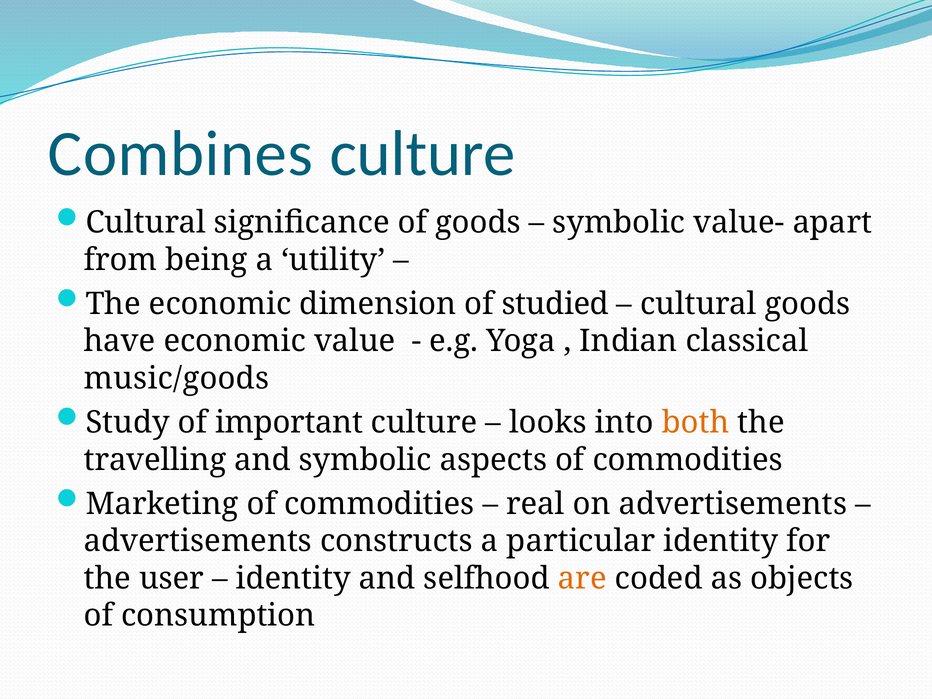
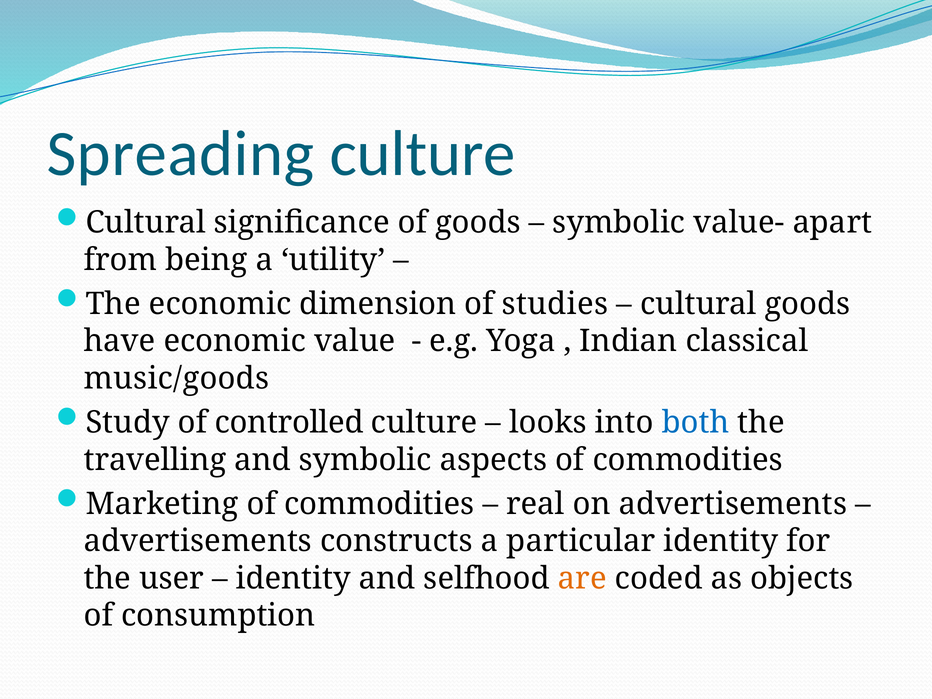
Combines: Combines -> Spreading (180, 154)
studied: studied -> studies (555, 304)
important: important -> controlled (289, 423)
both colour: orange -> blue (696, 423)
